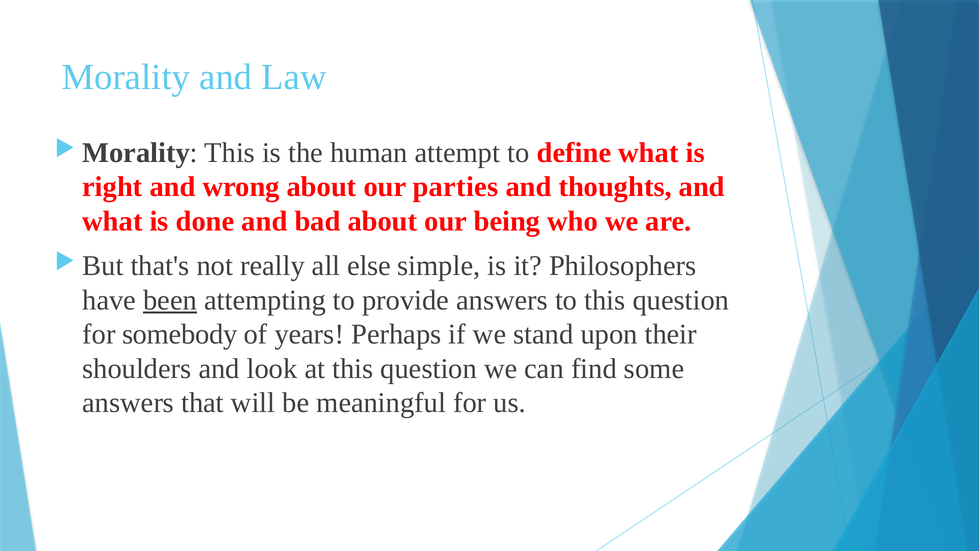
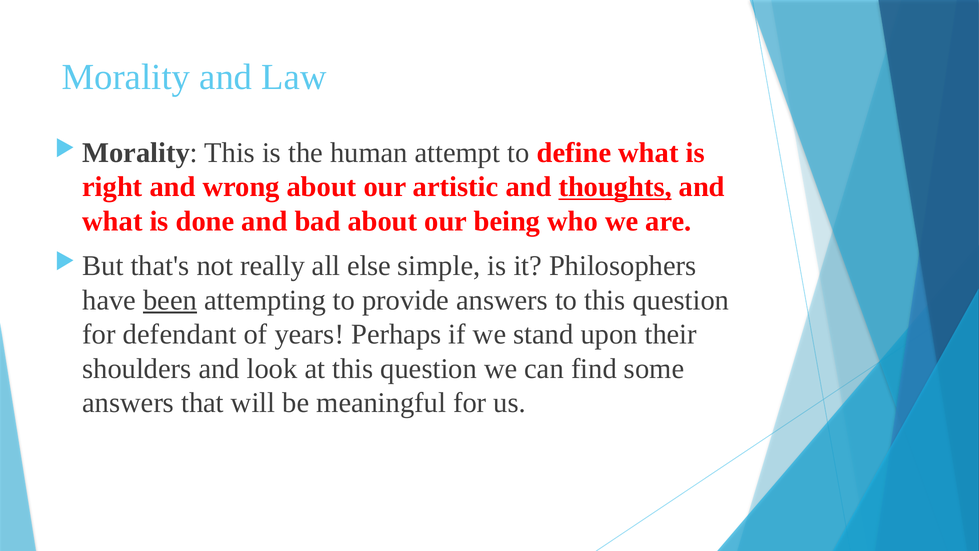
parties: parties -> artistic (456, 187)
thoughts underline: none -> present (615, 187)
somebody: somebody -> defendant (180, 334)
